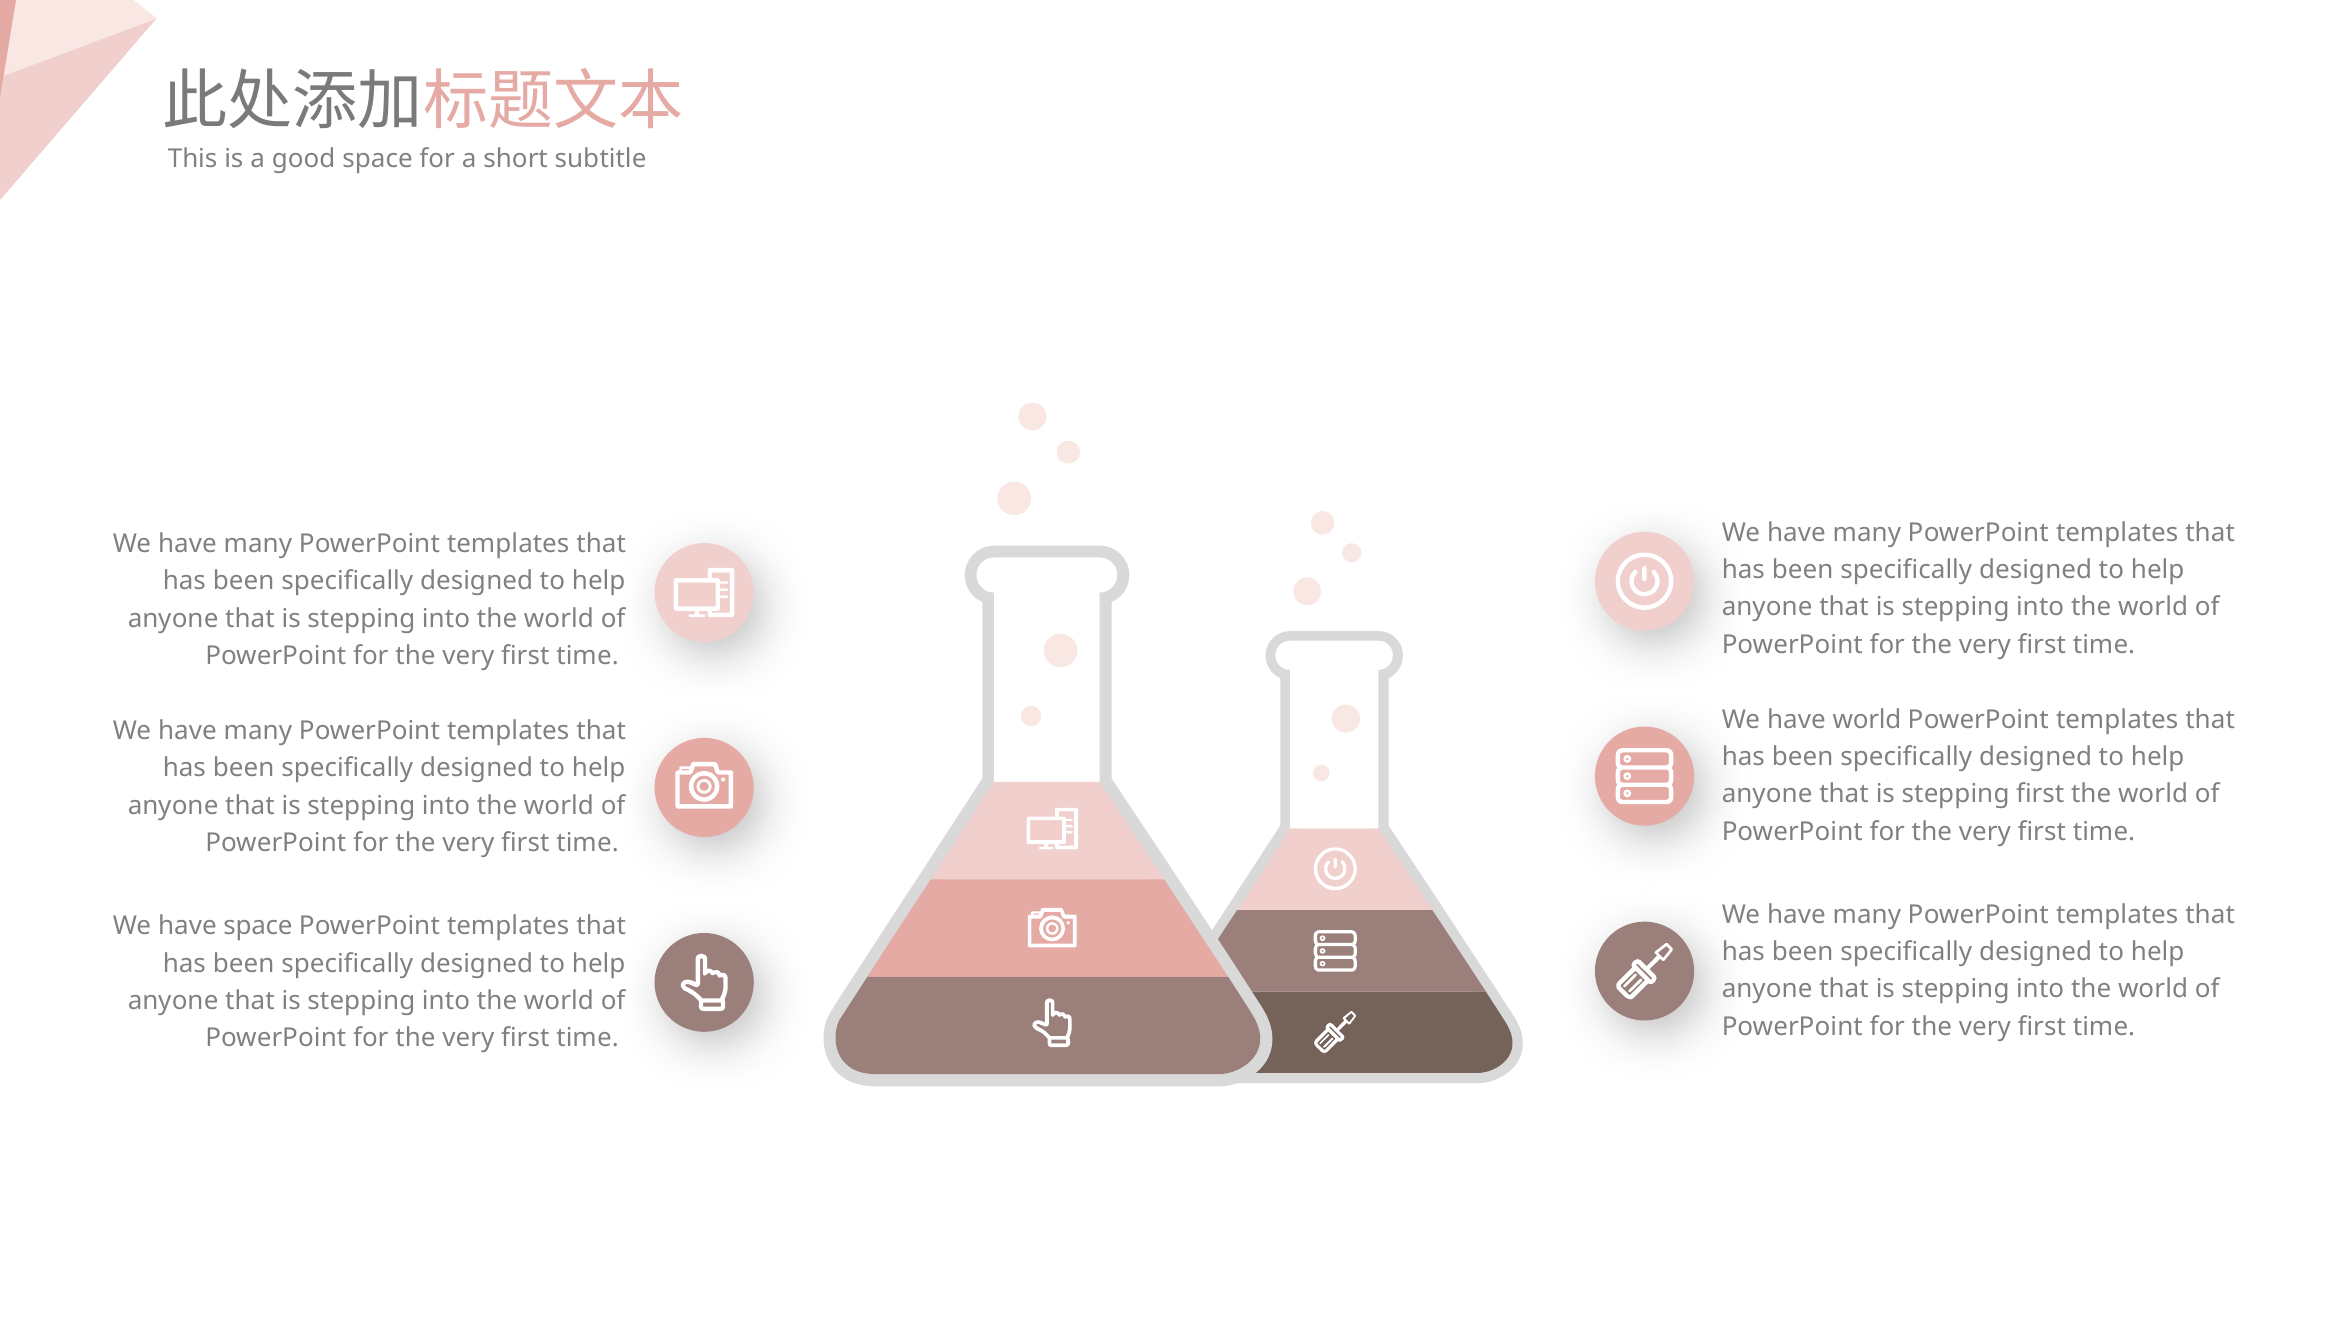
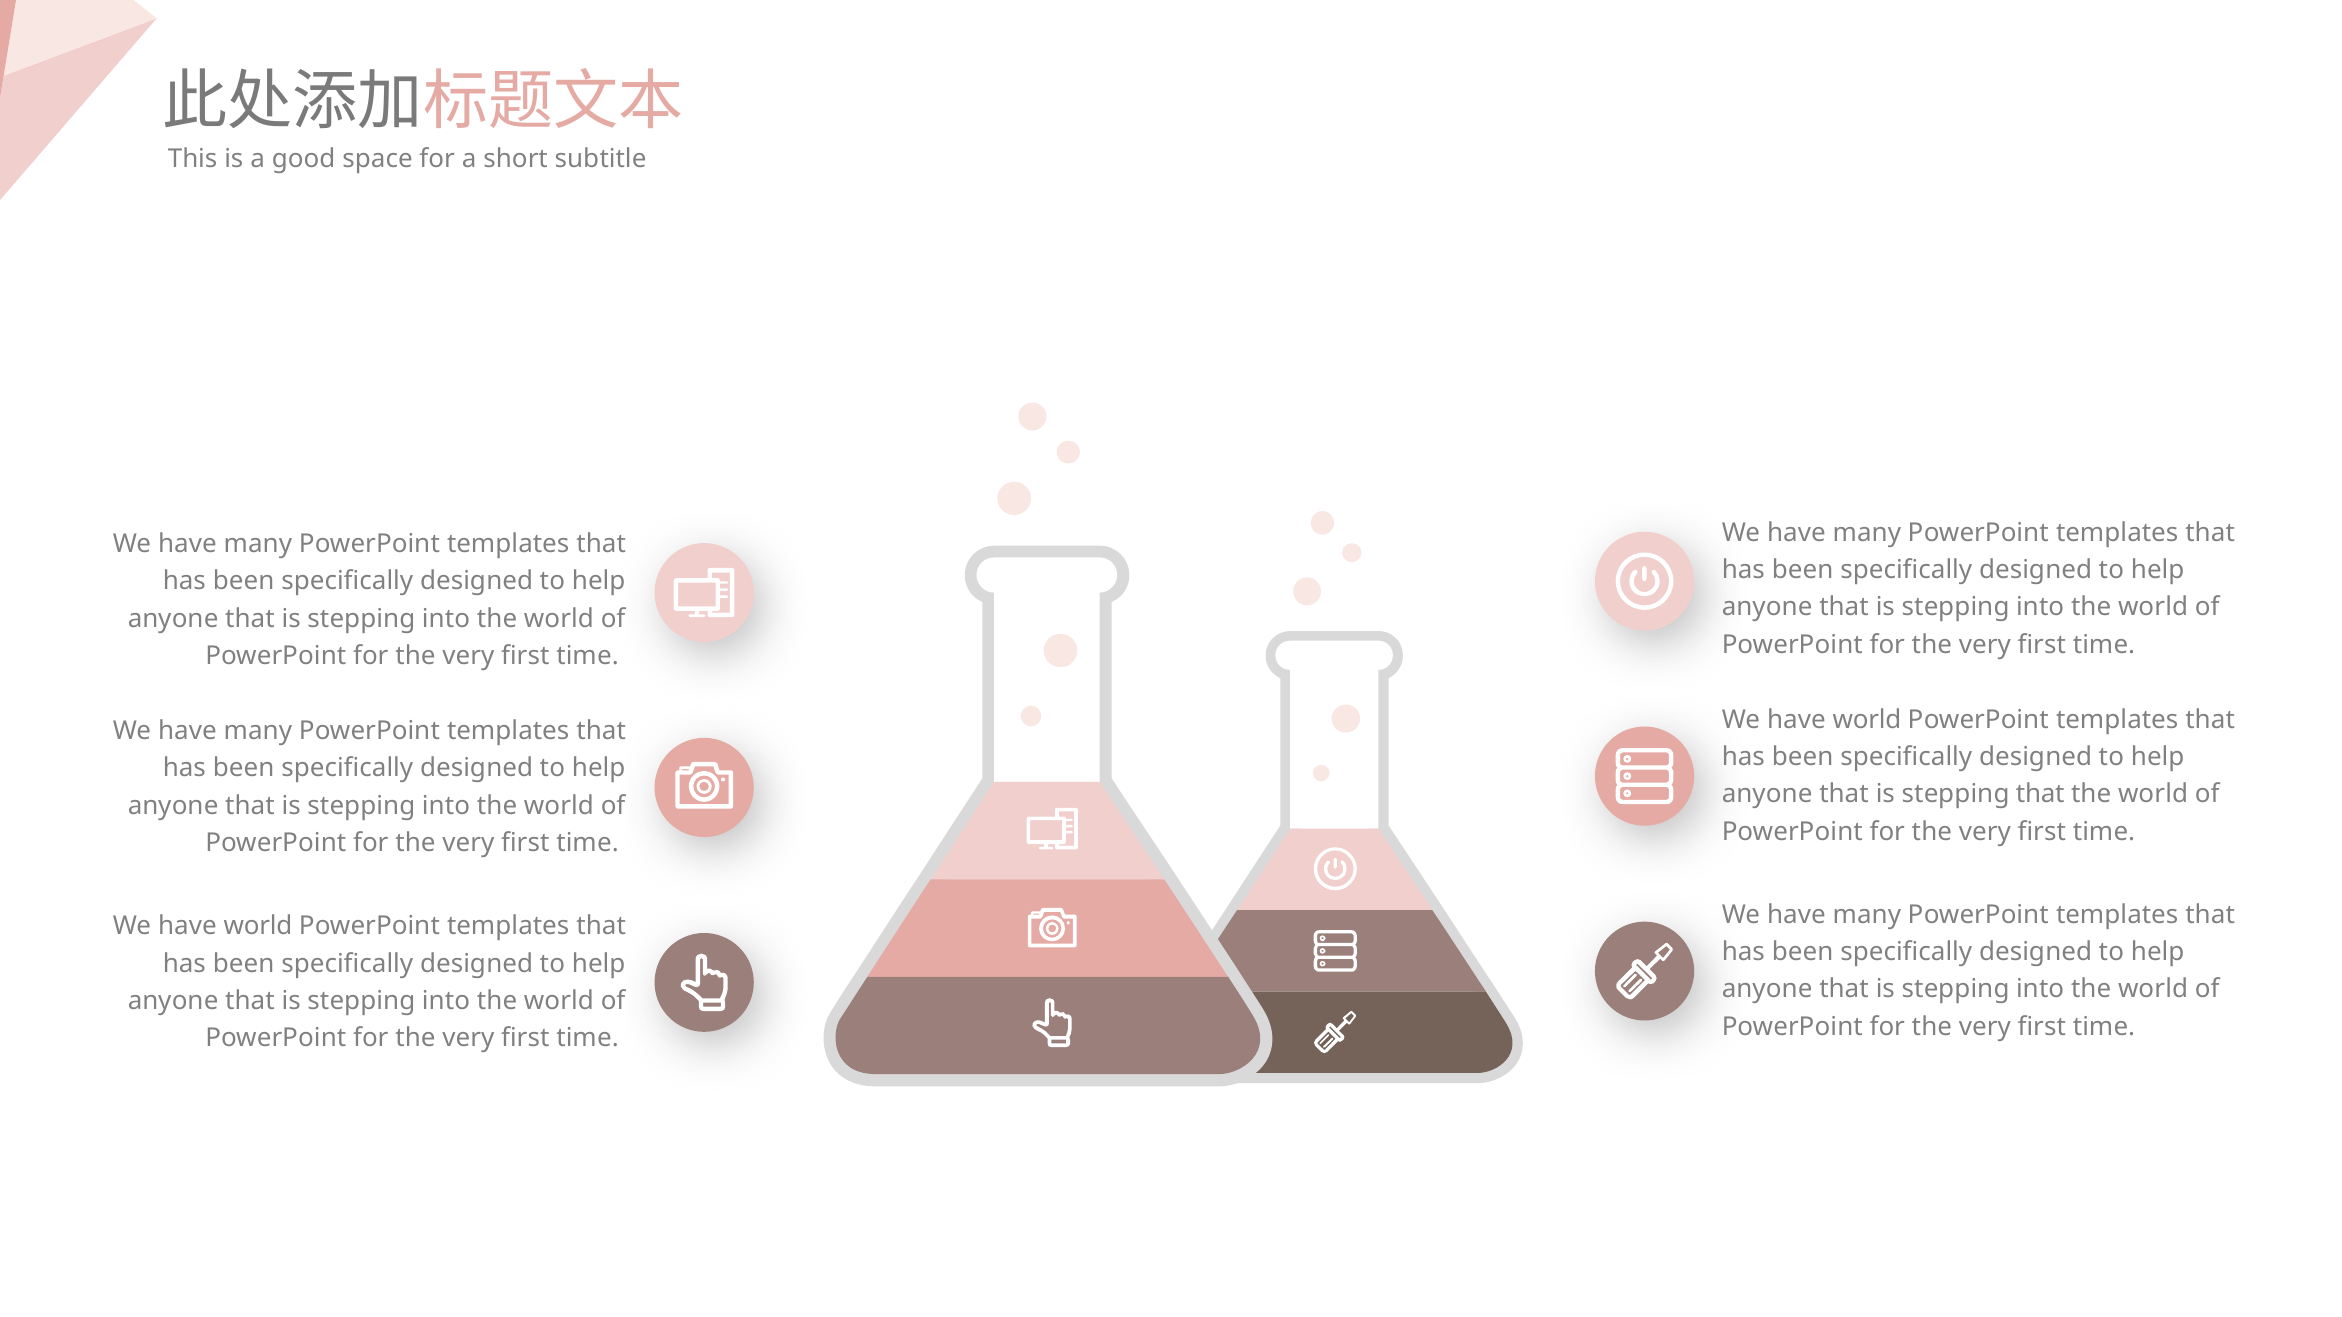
stepping first: first -> that (2040, 795)
space: space -> world (258, 926)
